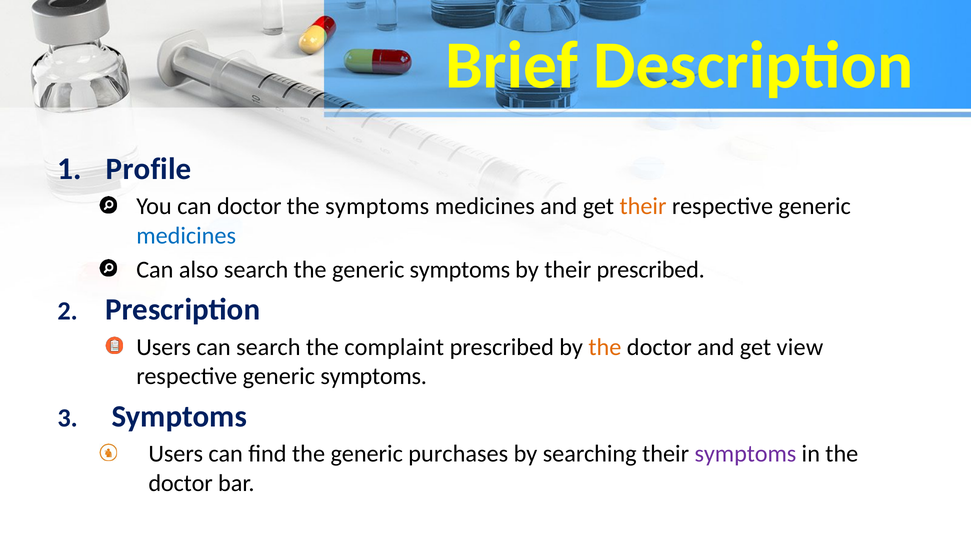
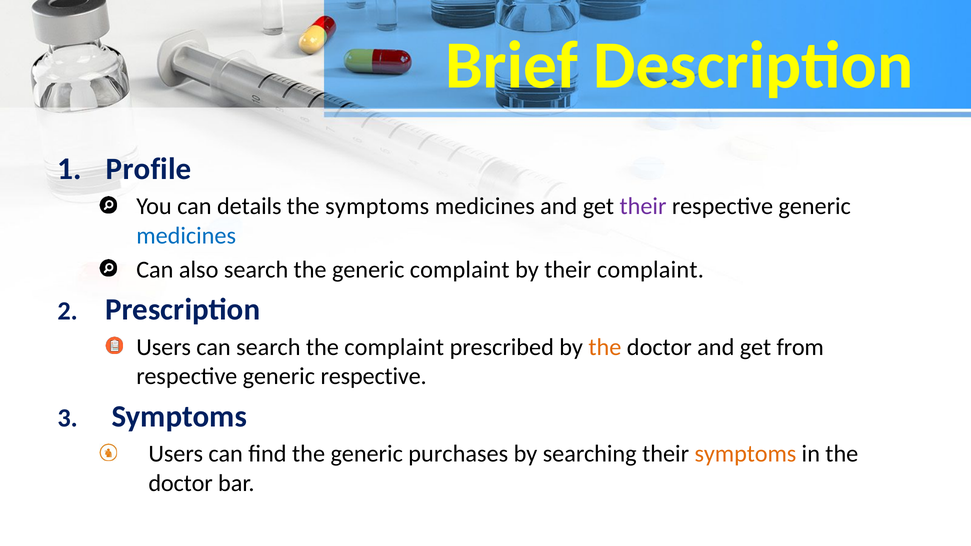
can doctor: doctor -> details (249, 207)
their colour: orange -> purple (643, 207)
the generic symptoms: symptoms -> complaint (460, 270)
their prescribed: prescribed -> complaint (650, 270)
view: view -> from (800, 347)
respective generic symptoms: symptoms -> respective (374, 376)
symptoms colour: purple -> orange (745, 454)
